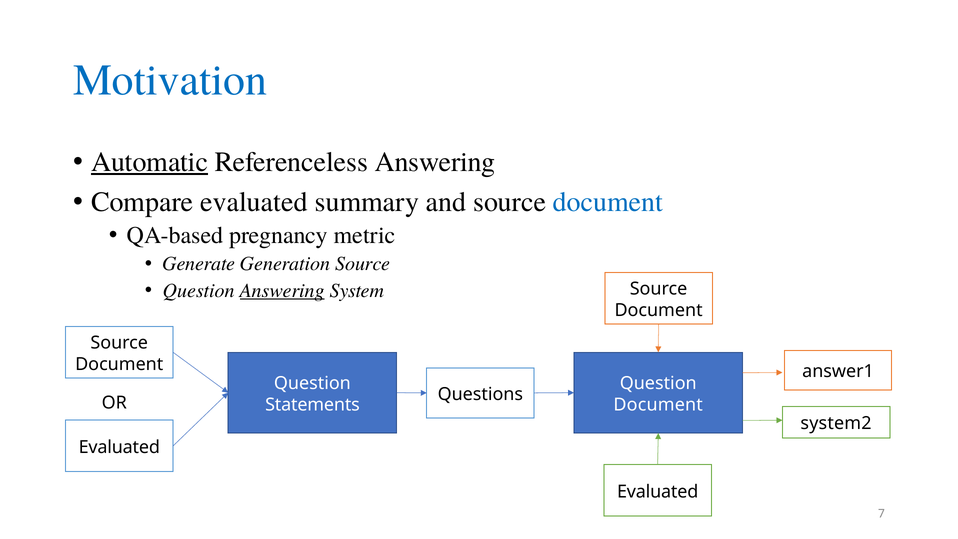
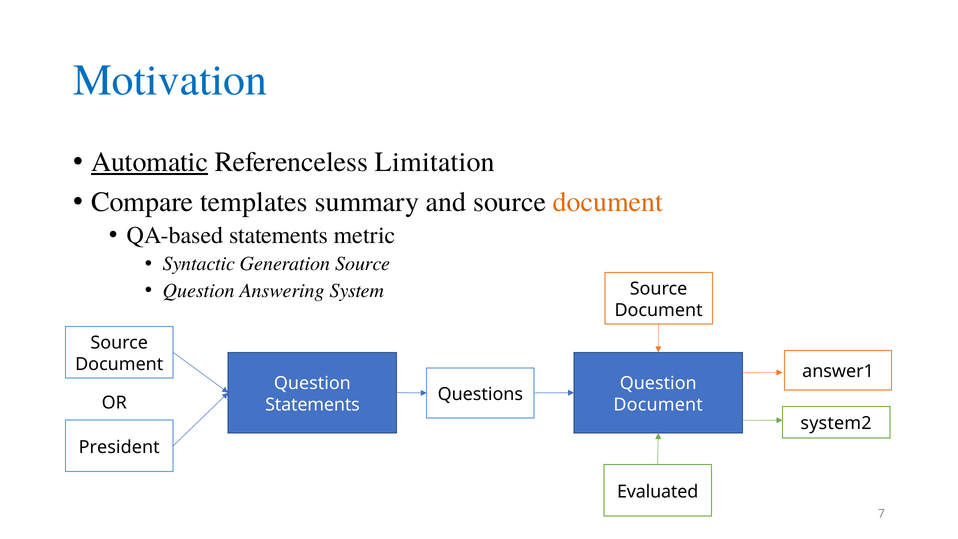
Referenceless Answering: Answering -> Limitation (435, 162)
Compare evaluated: evaluated -> templates (254, 202)
document colour: blue -> orange (608, 202)
QA-based pregnancy: pregnancy -> statements (279, 235)
Generate: Generate -> Syntactic (199, 264)
Answering underline: present -> none (282, 290)
Evaluated: Evaluated -> President (119, 447)
